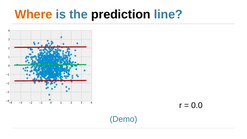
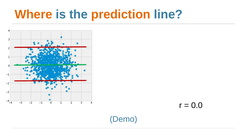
prediction colour: black -> orange (121, 14)
